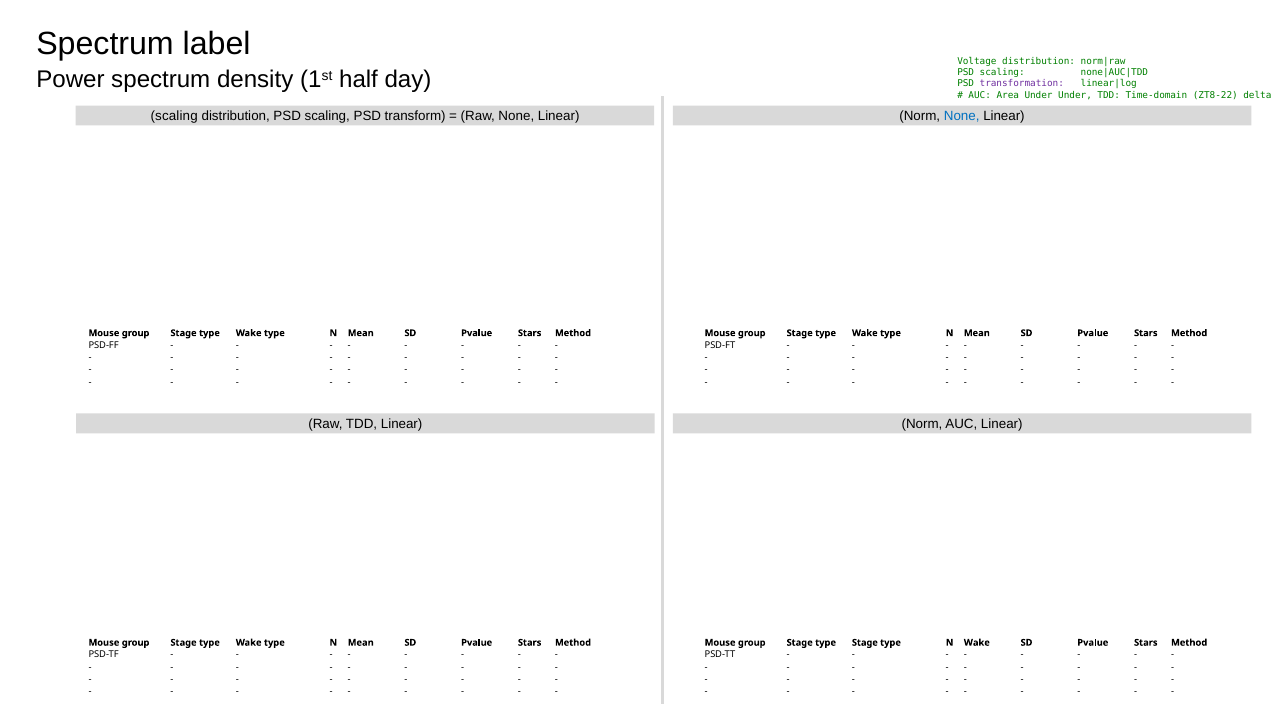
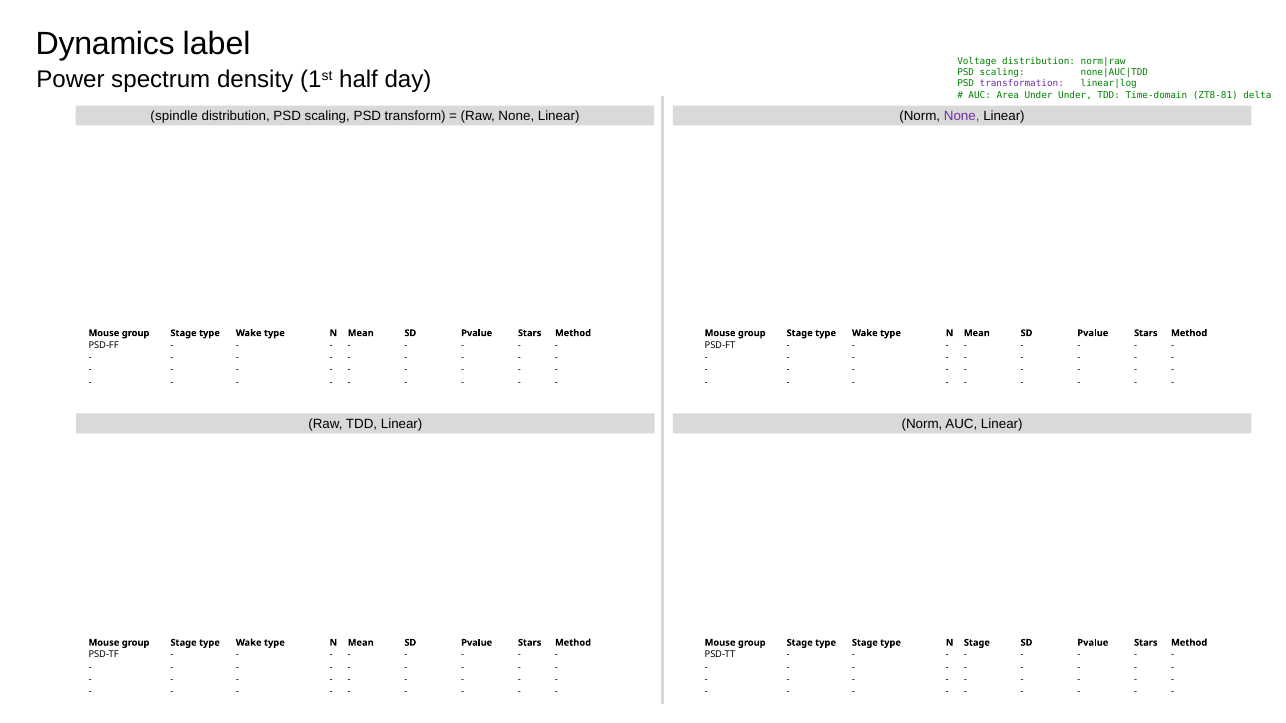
Spectrum: Spectrum -> Dynamics (105, 44)
ZT8-22: ZT8-22 -> ZT8-81 (1215, 95)
scaling: scaling -> spindle (174, 116)
None colour: blue -> purple (962, 116)
N Wake: Wake -> Stage (977, 643)
